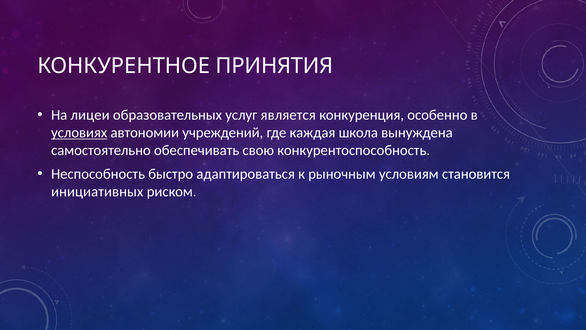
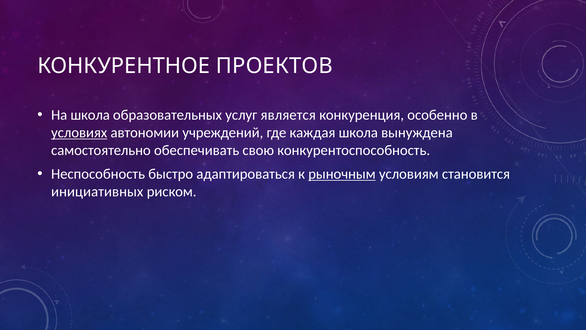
ПРИНЯТИЯ: ПРИНЯТИЯ -> ПРОЕКТОВ (274, 66)
На лицеи: лицеи -> школа (90, 115)
рыночным underline: none -> present (342, 174)
